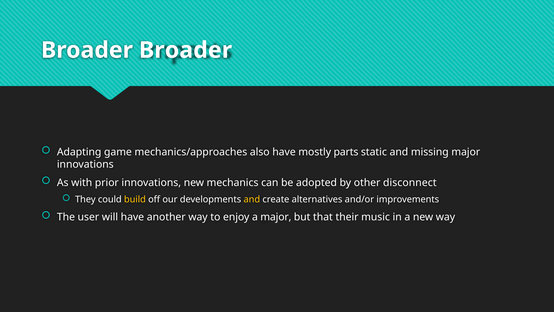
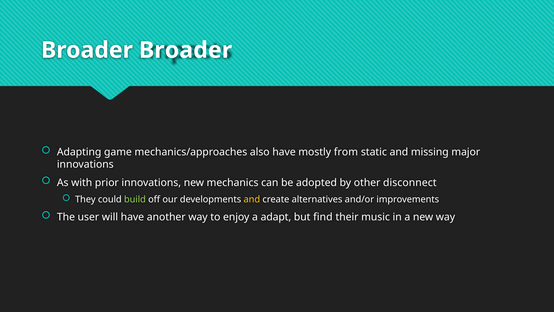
parts: parts -> from (346, 152)
build colour: yellow -> light green (135, 199)
a major: major -> adapt (276, 217)
that: that -> find (323, 217)
